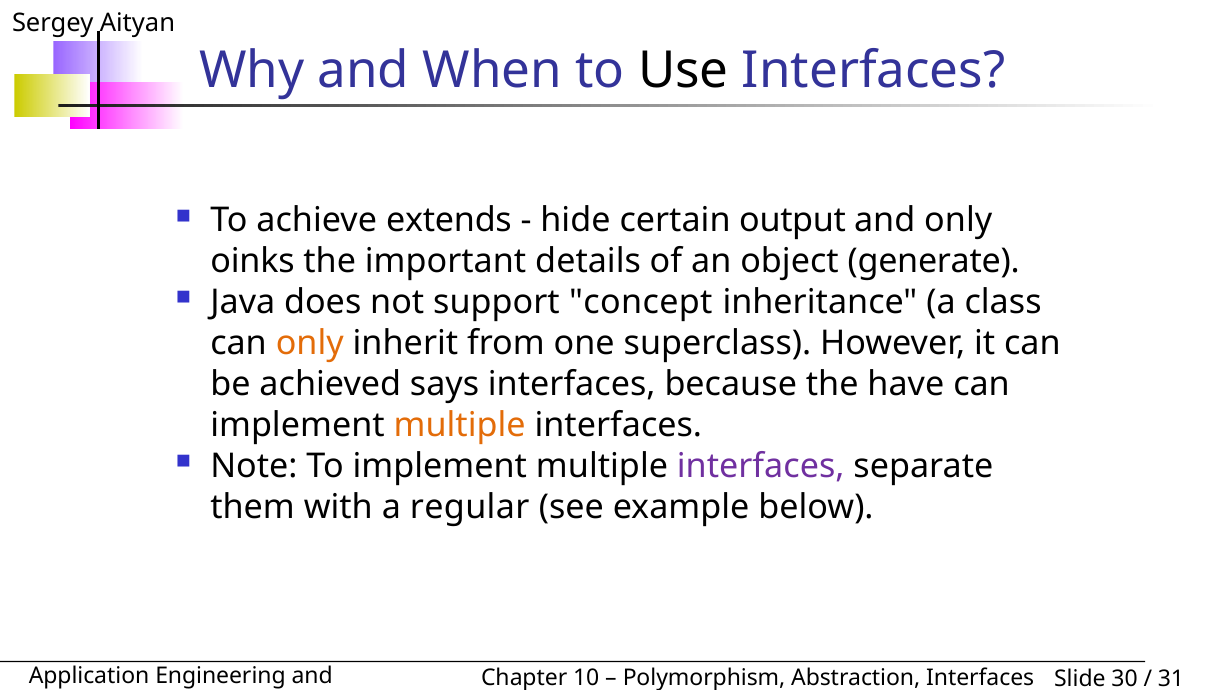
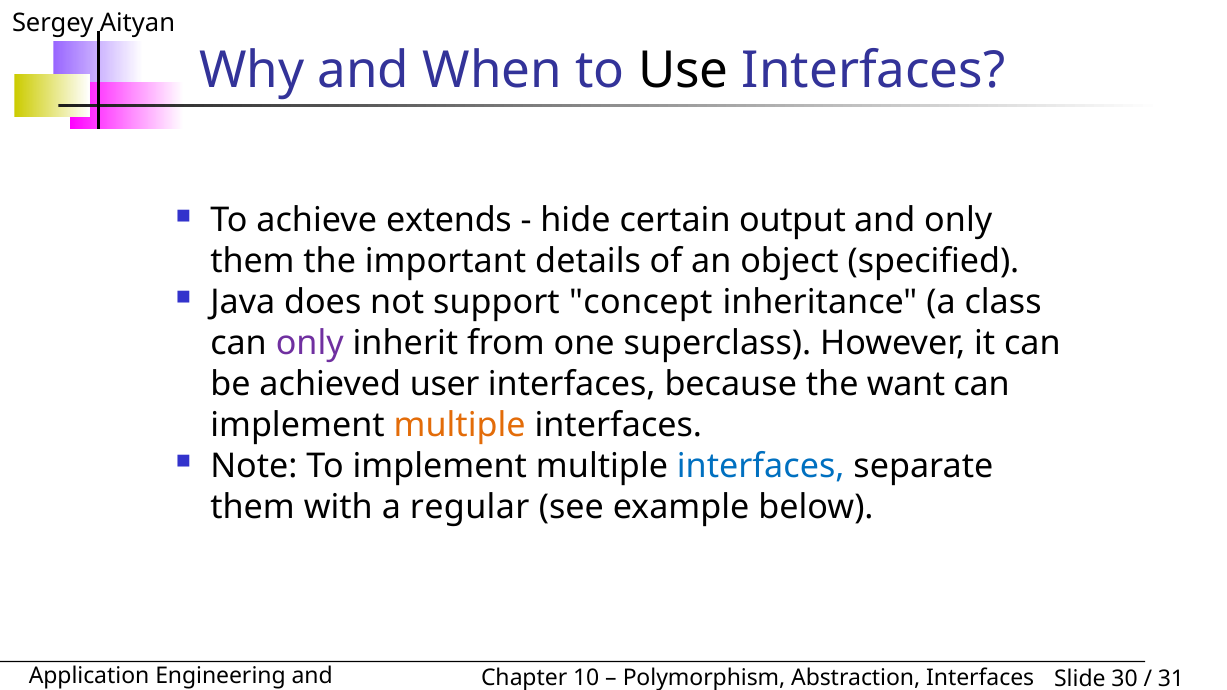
oinks: oinks -> them (252, 262)
generate: generate -> specified (934, 262)
only colour: orange -> purple (310, 343)
says: says -> user (445, 384)
have: have -> want (906, 384)
interfaces colour: purple -> blue (761, 466)
